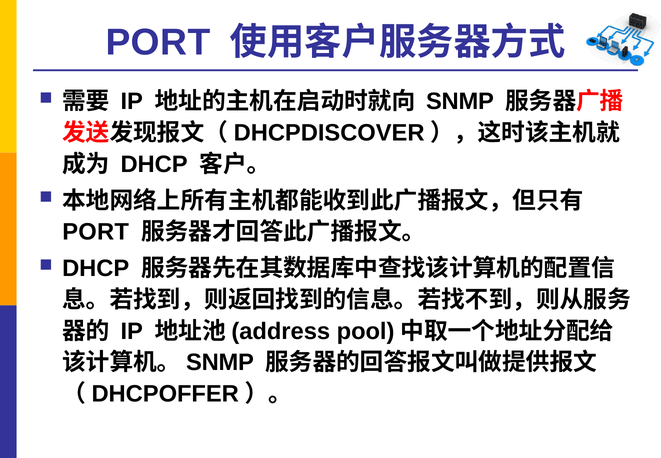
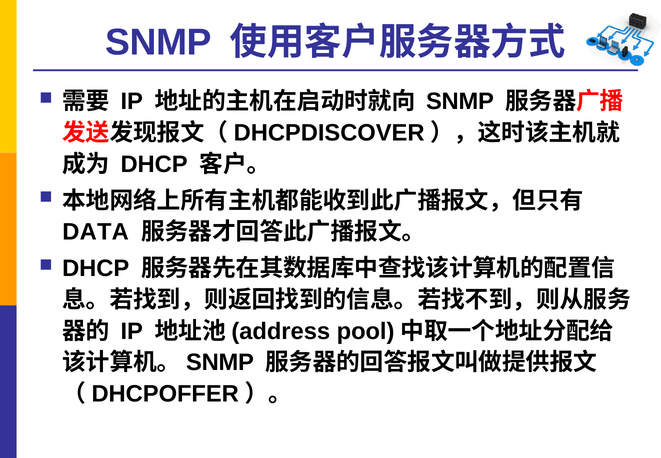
PORT: PORT -> SNMP (158, 43)
PORT: PORT -> DATA (96, 232)
